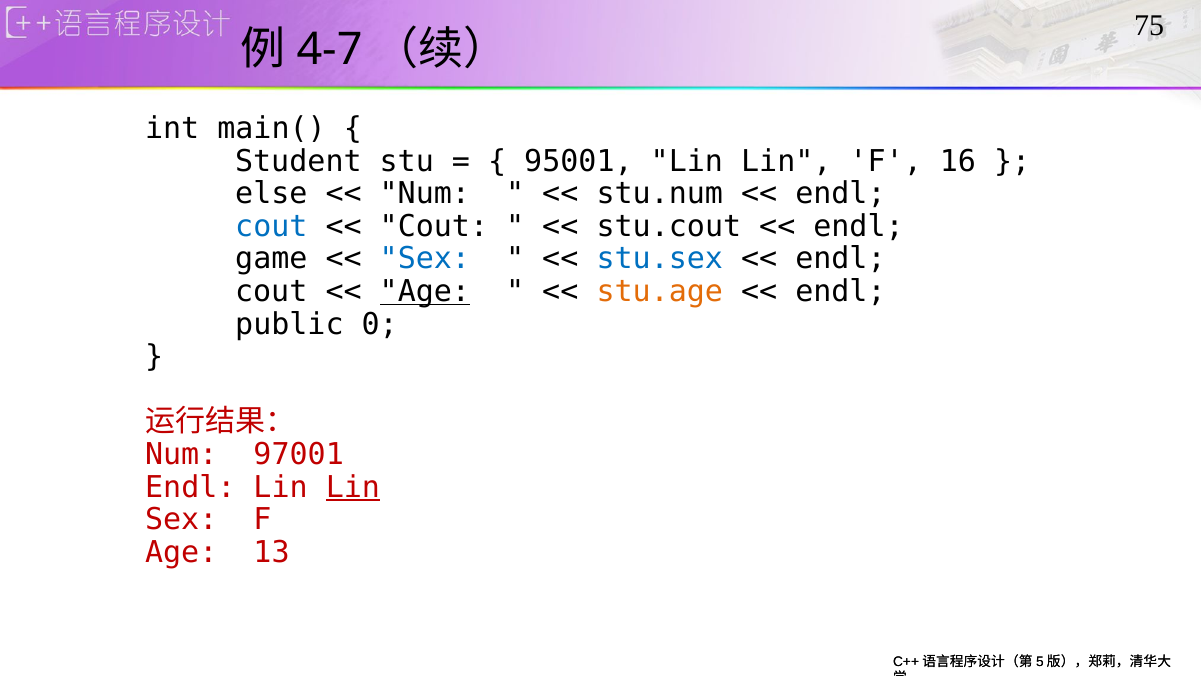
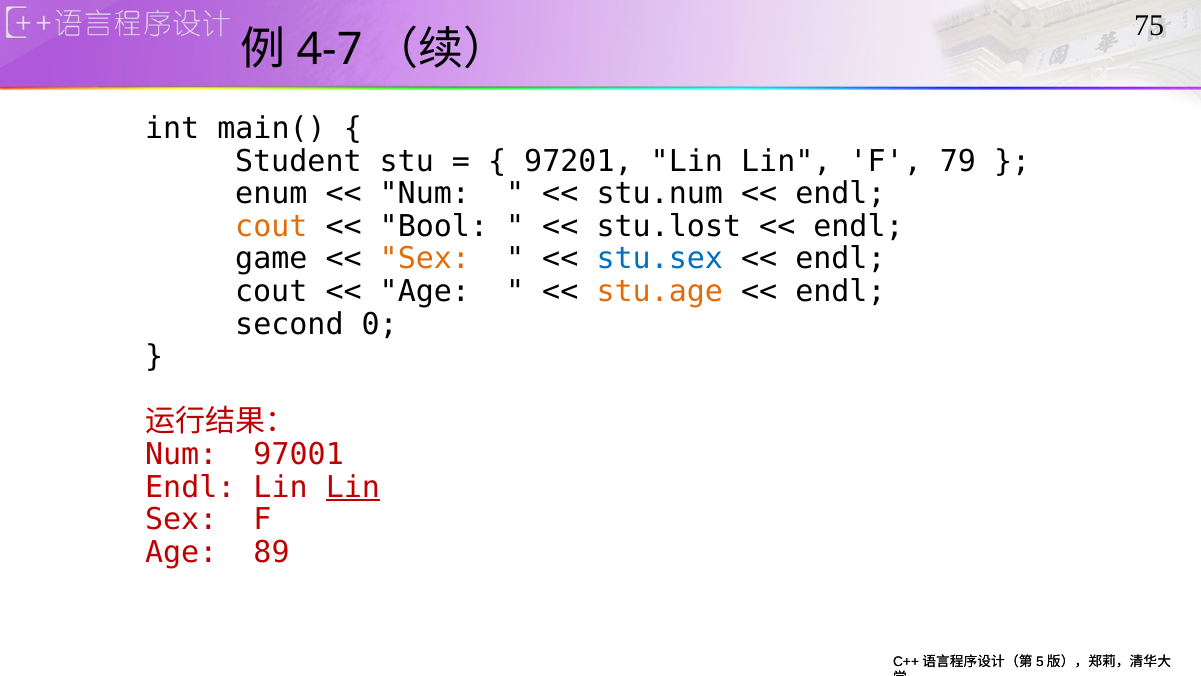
95001: 95001 -> 97201 (578, 161)
16: 16 -> 79 (958, 161)
else: else -> enum (271, 194)
cout colour: blue -> orange (271, 226)
Cout: Cout -> Bool (434, 226)
stu.cout: stu.cout -> stu.lost (669, 226)
Sex colour: blue -> orange (425, 259)
Age underline: present -> none (425, 291)
public: public -> second (289, 324)
13: 13 -> 89 (272, 552)
